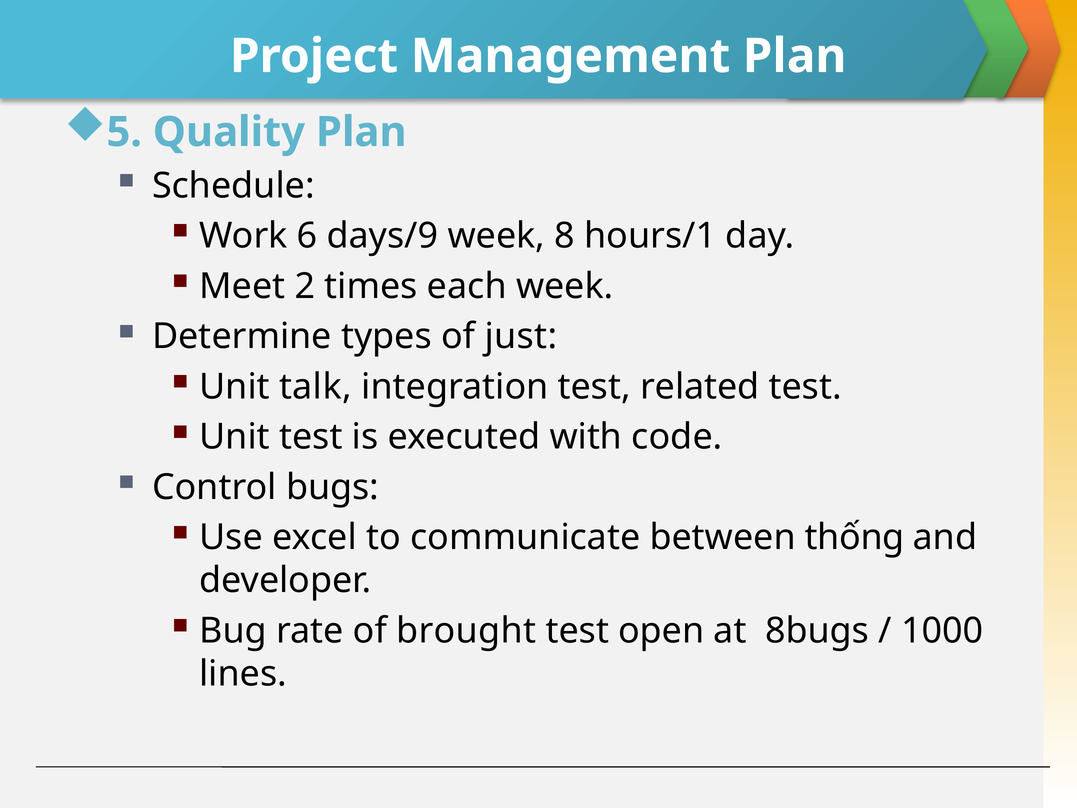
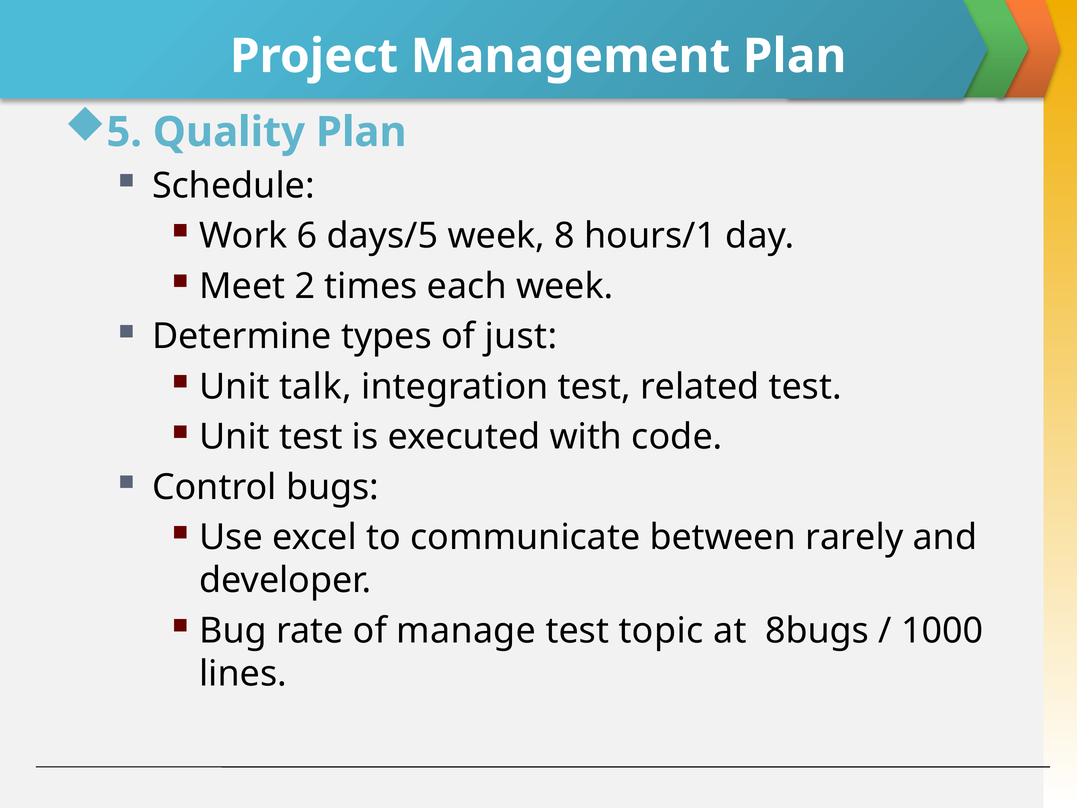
days/9: days/9 -> days/5 (382, 236)
thống: thống -> rarely (854, 537)
brought: brought -> manage (466, 631)
open: open -> topic (661, 631)
